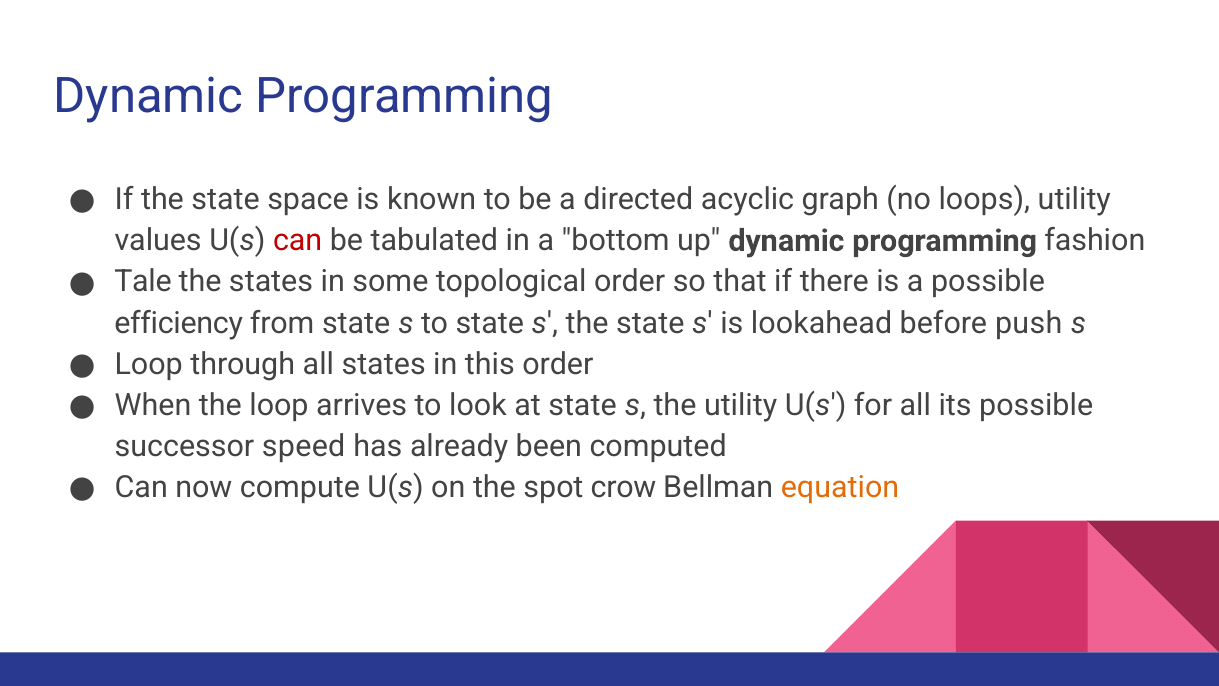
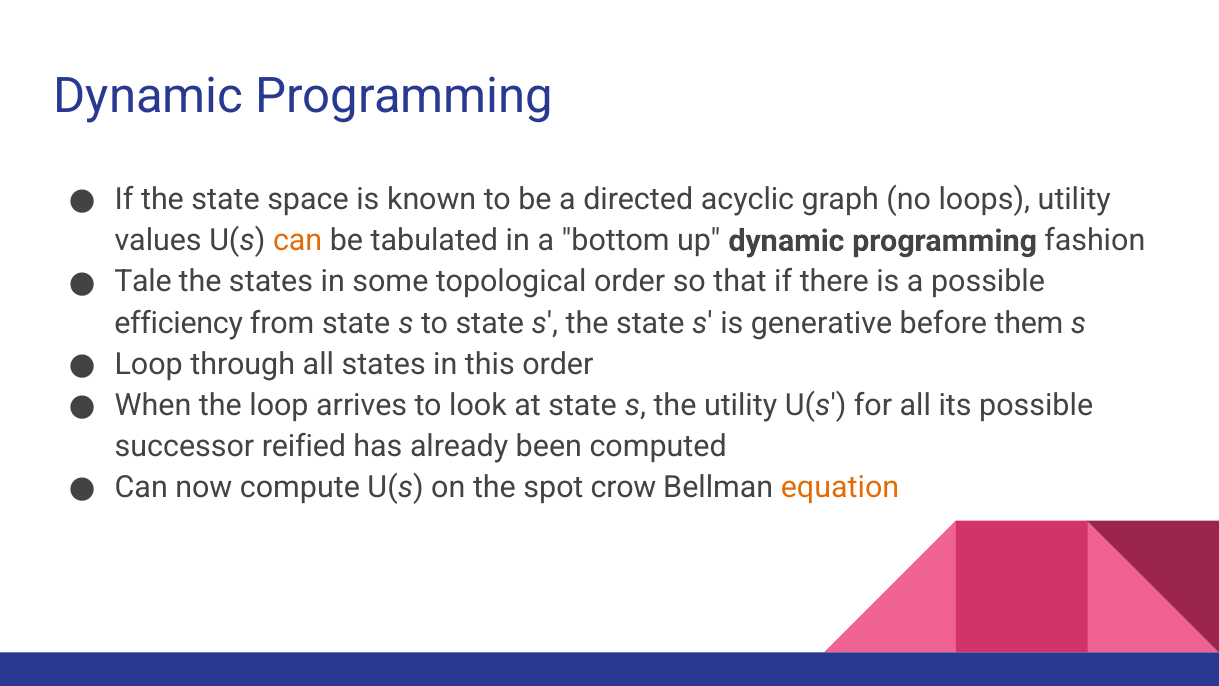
can colour: red -> orange (298, 241)
lookahead: lookahead -> generative (822, 323)
push: push -> them (1029, 323)
speed: speed -> reified (304, 446)
